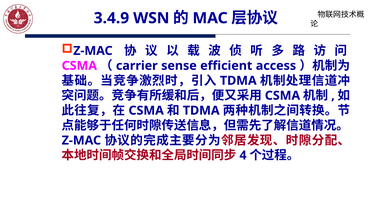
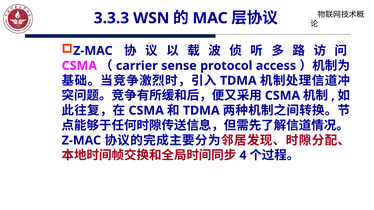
3.4.9: 3.4.9 -> 3.3.3 (111, 18)
efficient: efficient -> protocol (226, 66)
